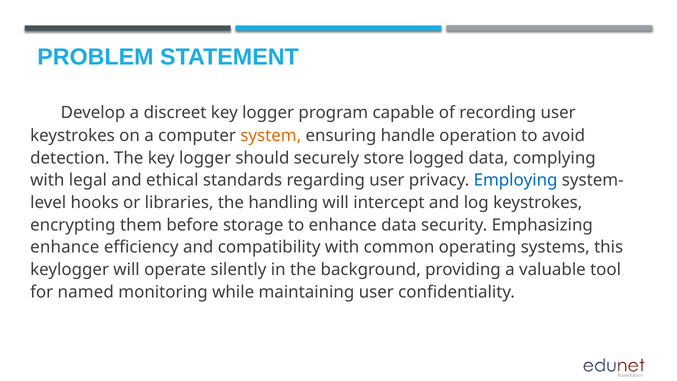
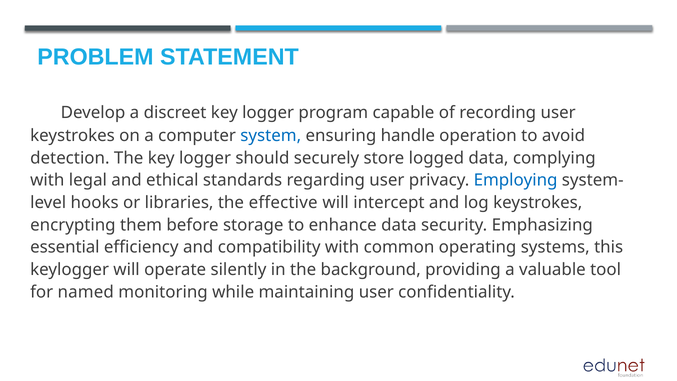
system colour: orange -> blue (271, 136)
handling: handling -> effective (283, 203)
enhance: enhance -> essential (65, 247)
